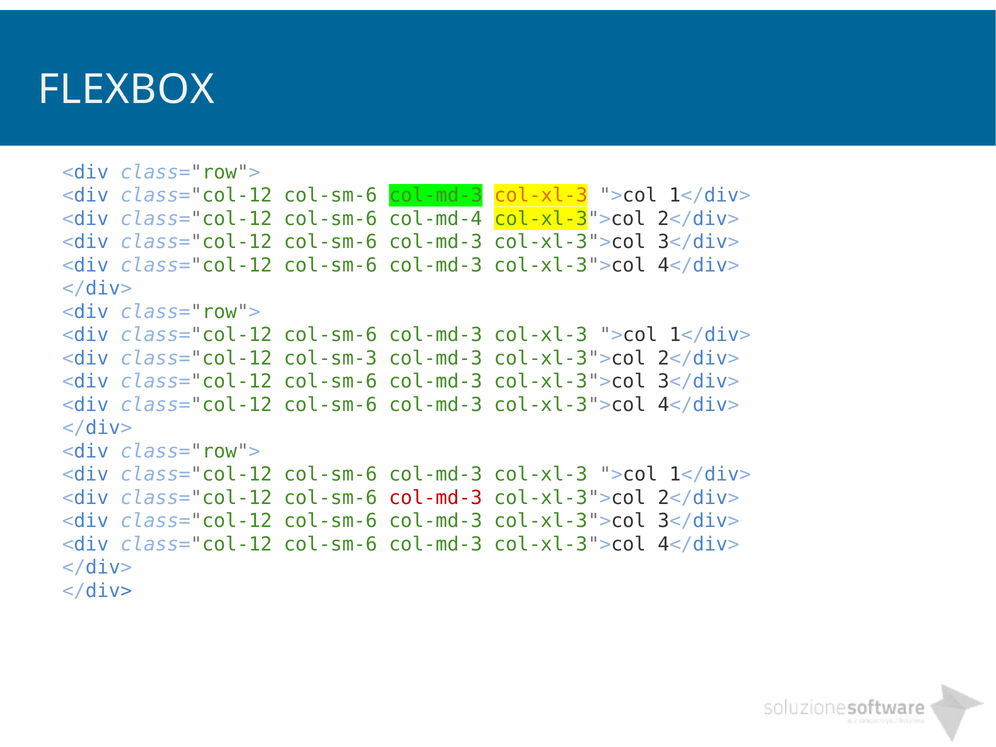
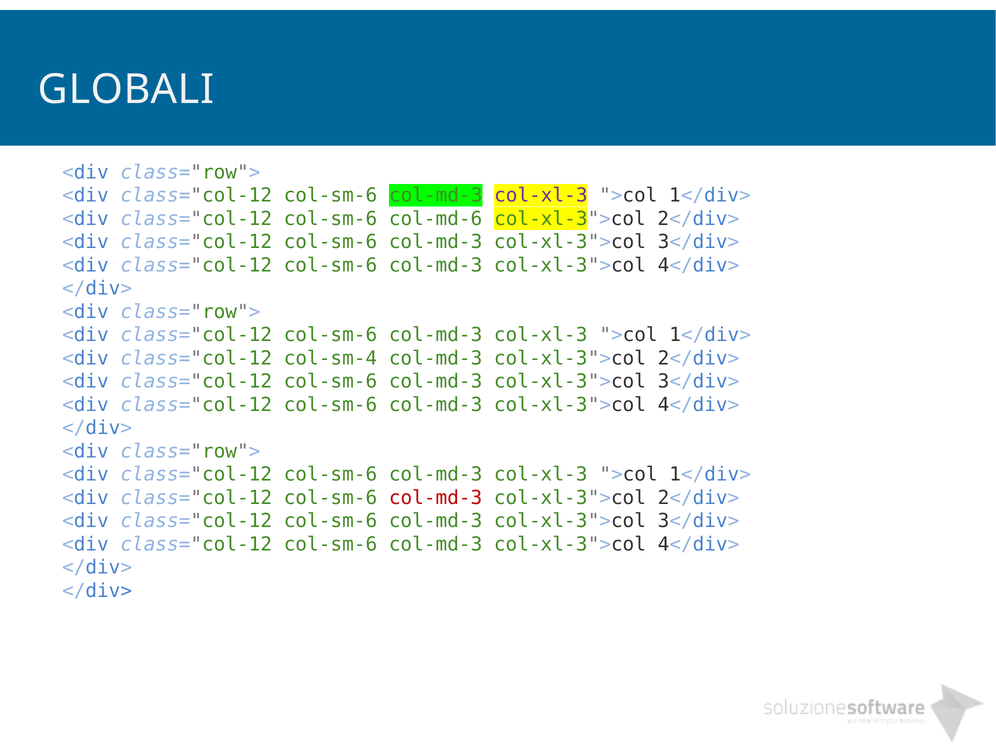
FLEXBOX: FLEXBOX -> GLOBALI (126, 90)
col-xl-3 colour: orange -> purple (541, 196)
col-md-4: col-md-4 -> col-md-6 (436, 219)
col-sm-3: col-sm-3 -> col-sm-4 (330, 358)
